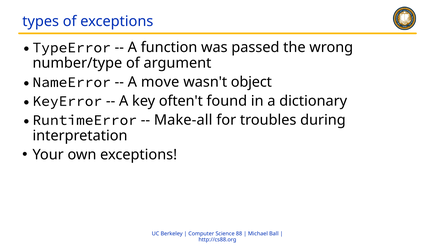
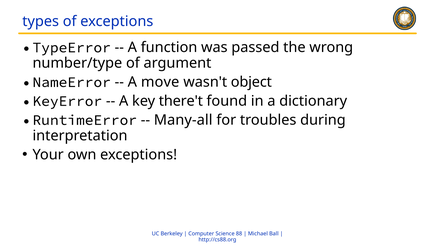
often't: often't -> there't (181, 101)
Make-all: Make-all -> Many-all (183, 120)
